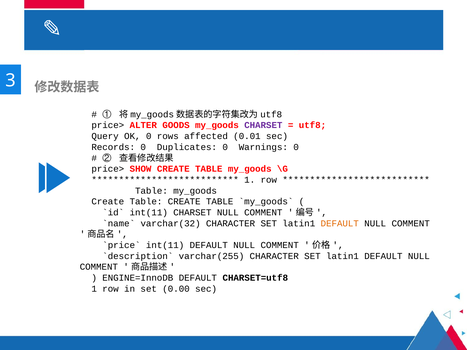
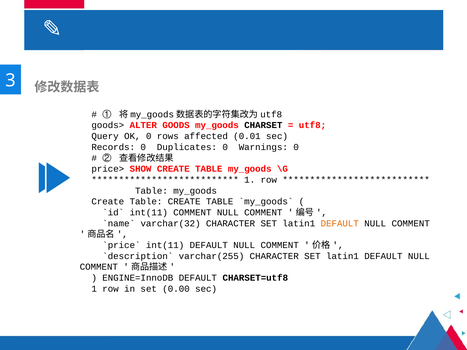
price>: price> -> goods> (108, 125)
CHARSET colour: purple -> black (263, 125)
int(11 CHARSET: CHARSET -> COMMENT (192, 213)
